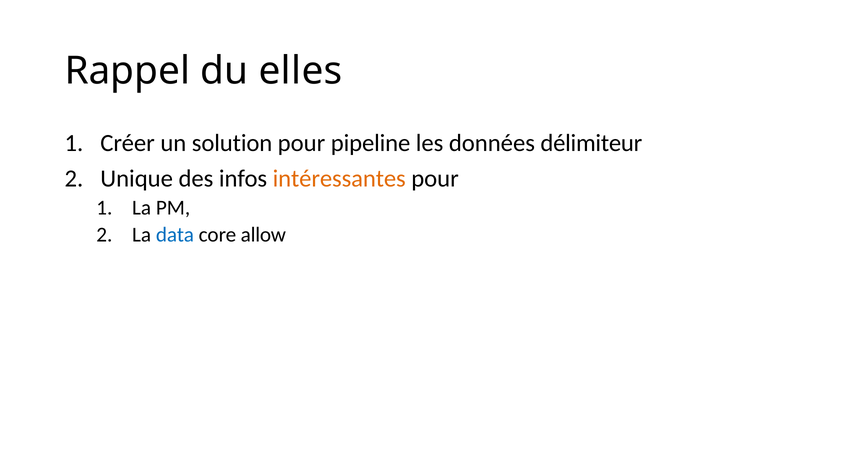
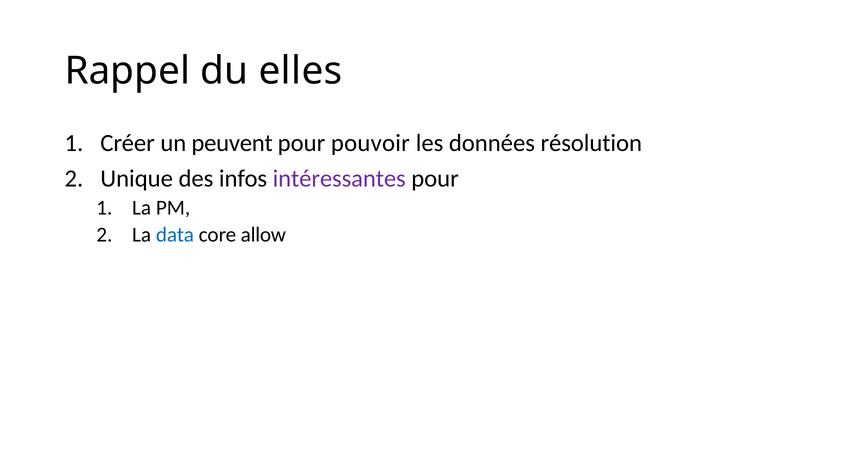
solution: solution -> peuvent (232, 143)
pipeline: pipeline -> pouvoir (370, 143)
délimiteur: délimiteur -> résolution (591, 143)
intéressantes colour: orange -> purple (339, 179)
